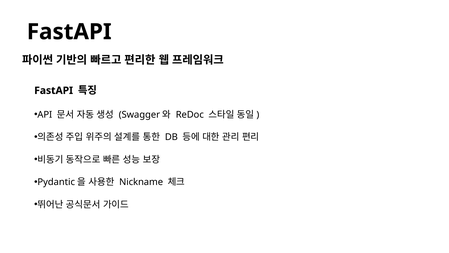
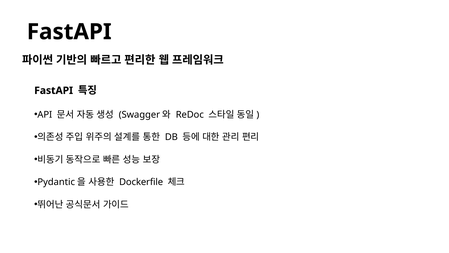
Nickname: Nickname -> Dockerfile (141, 182)
